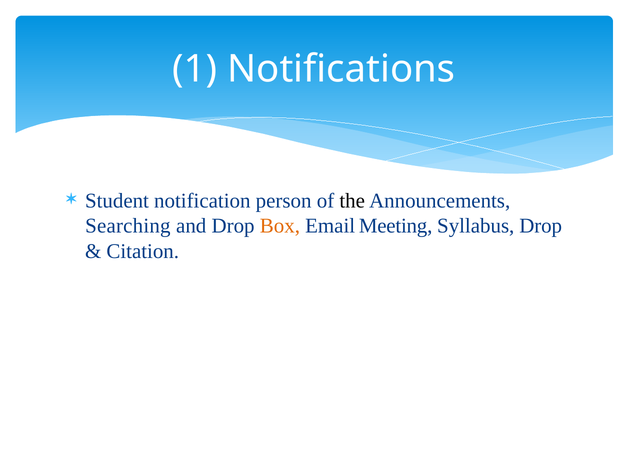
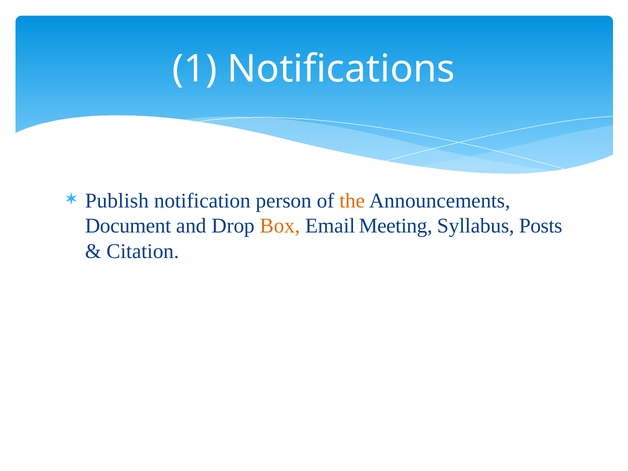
Student: Student -> Publish (117, 201)
the colour: black -> orange (352, 201)
Searching: Searching -> Document (128, 226)
Syllabus Drop: Drop -> Posts (541, 226)
